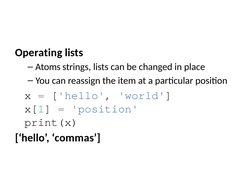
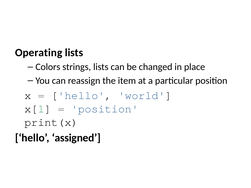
Atoms: Atoms -> Colors (48, 67)
commas: commas -> assigned (76, 138)
